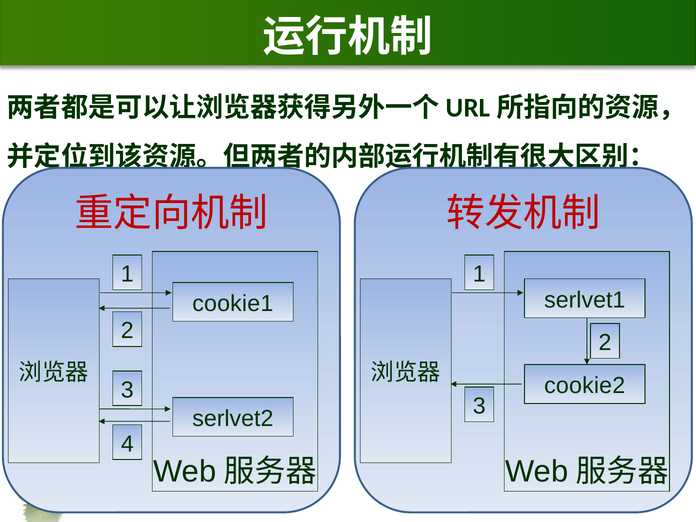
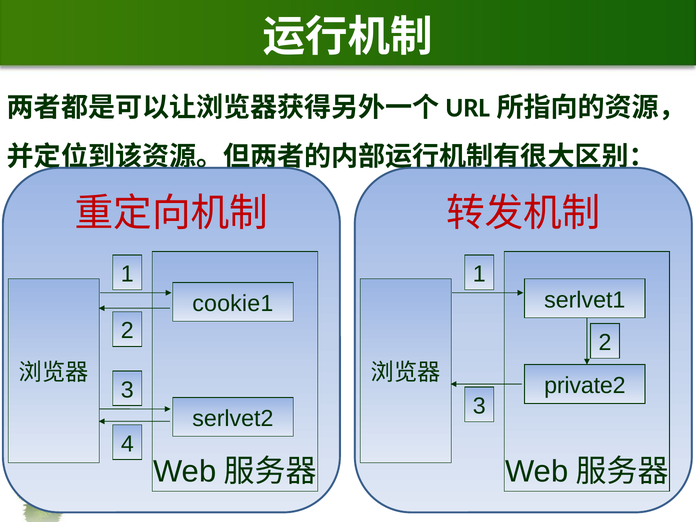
cookie2: cookie2 -> private2 (585, 386)
